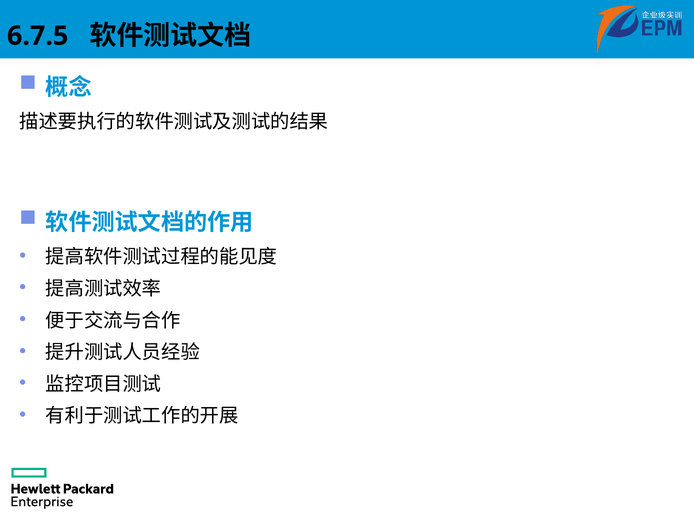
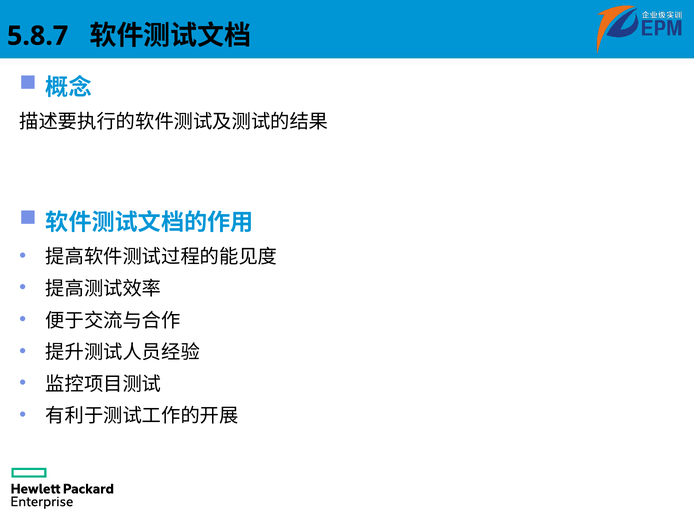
6.7.5: 6.7.5 -> 5.8.7 (38, 36)
